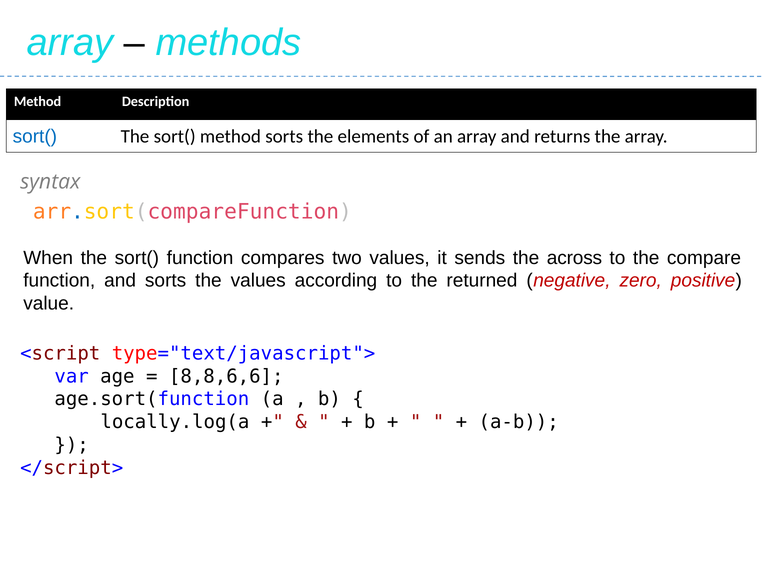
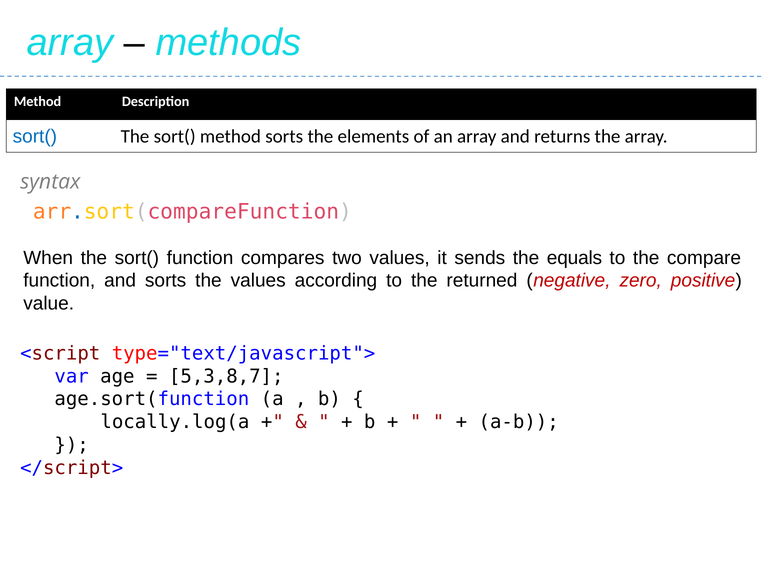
across: across -> equals (575, 258)
8,8,6,6: 8,8,6,6 -> 5,3,8,7 (226, 376)
